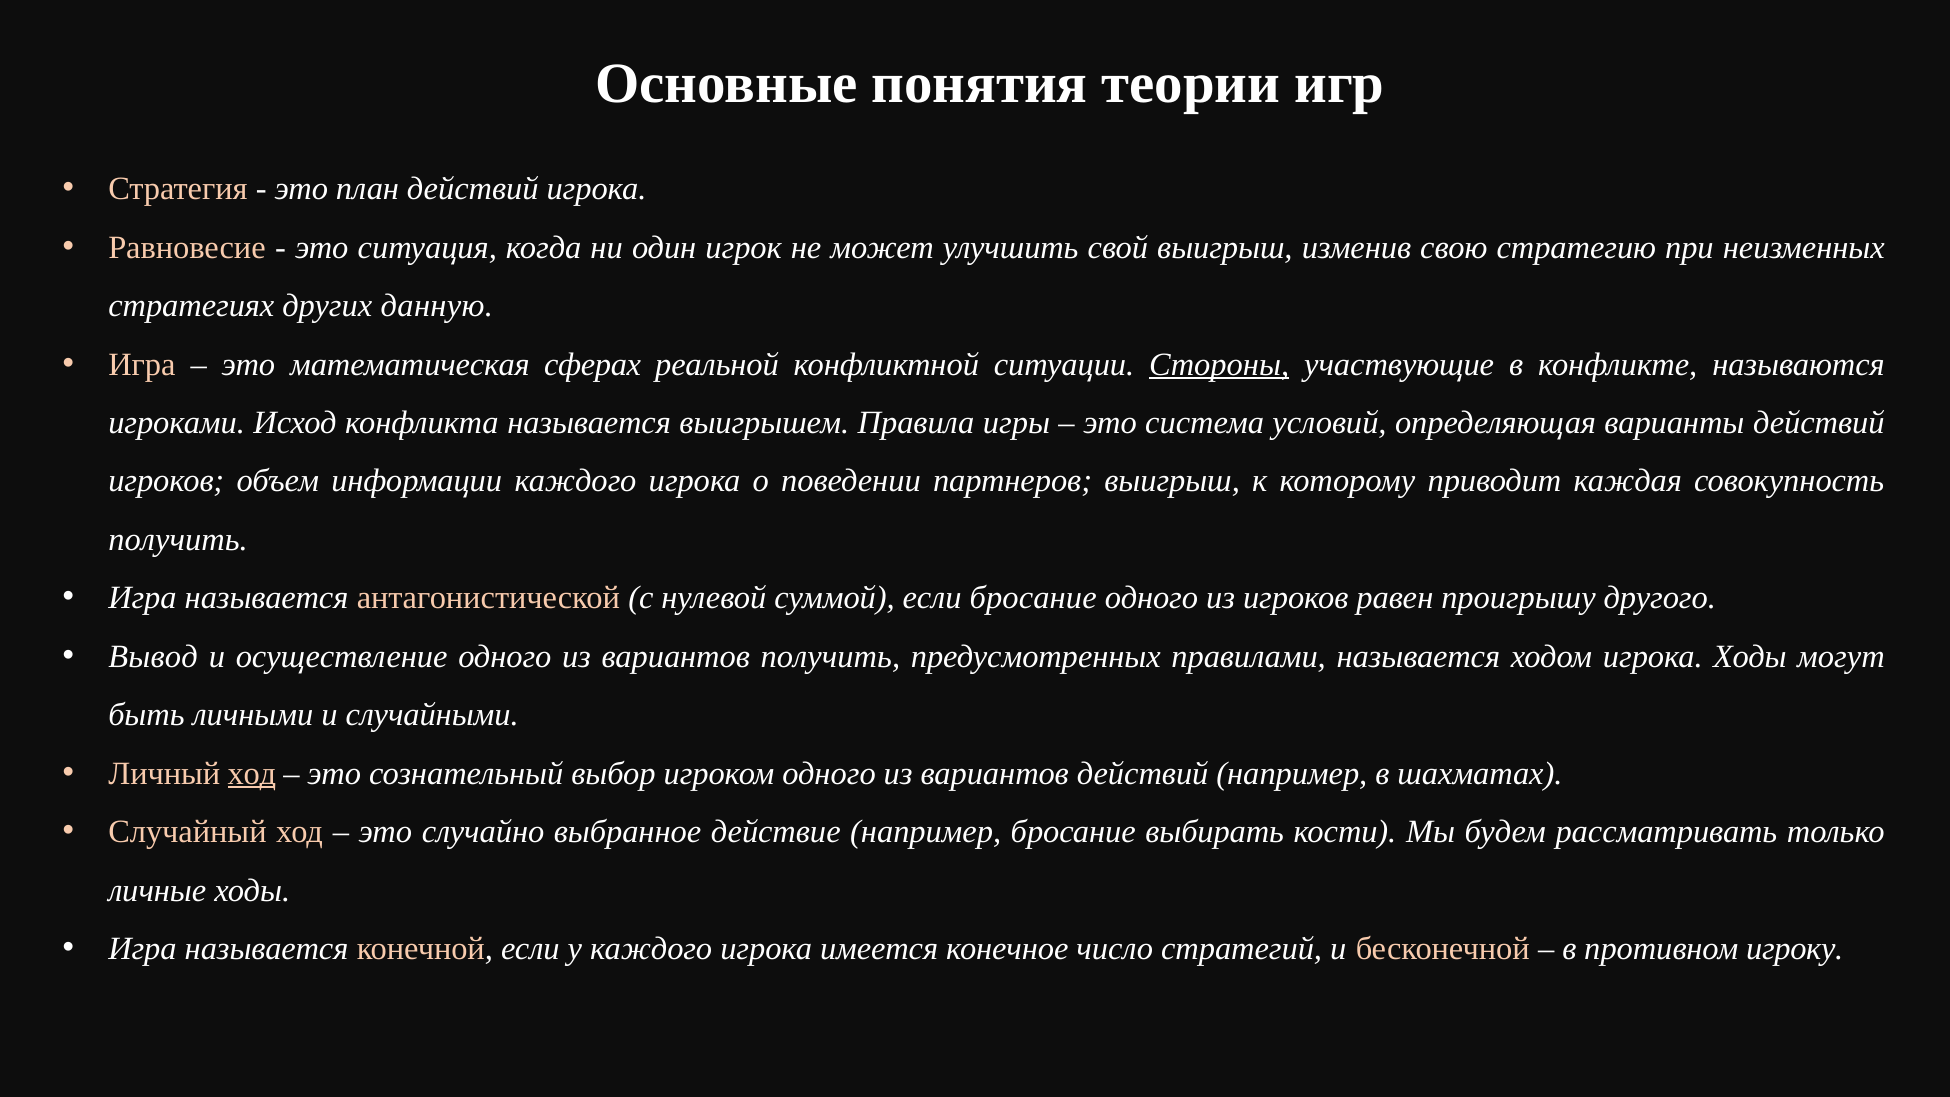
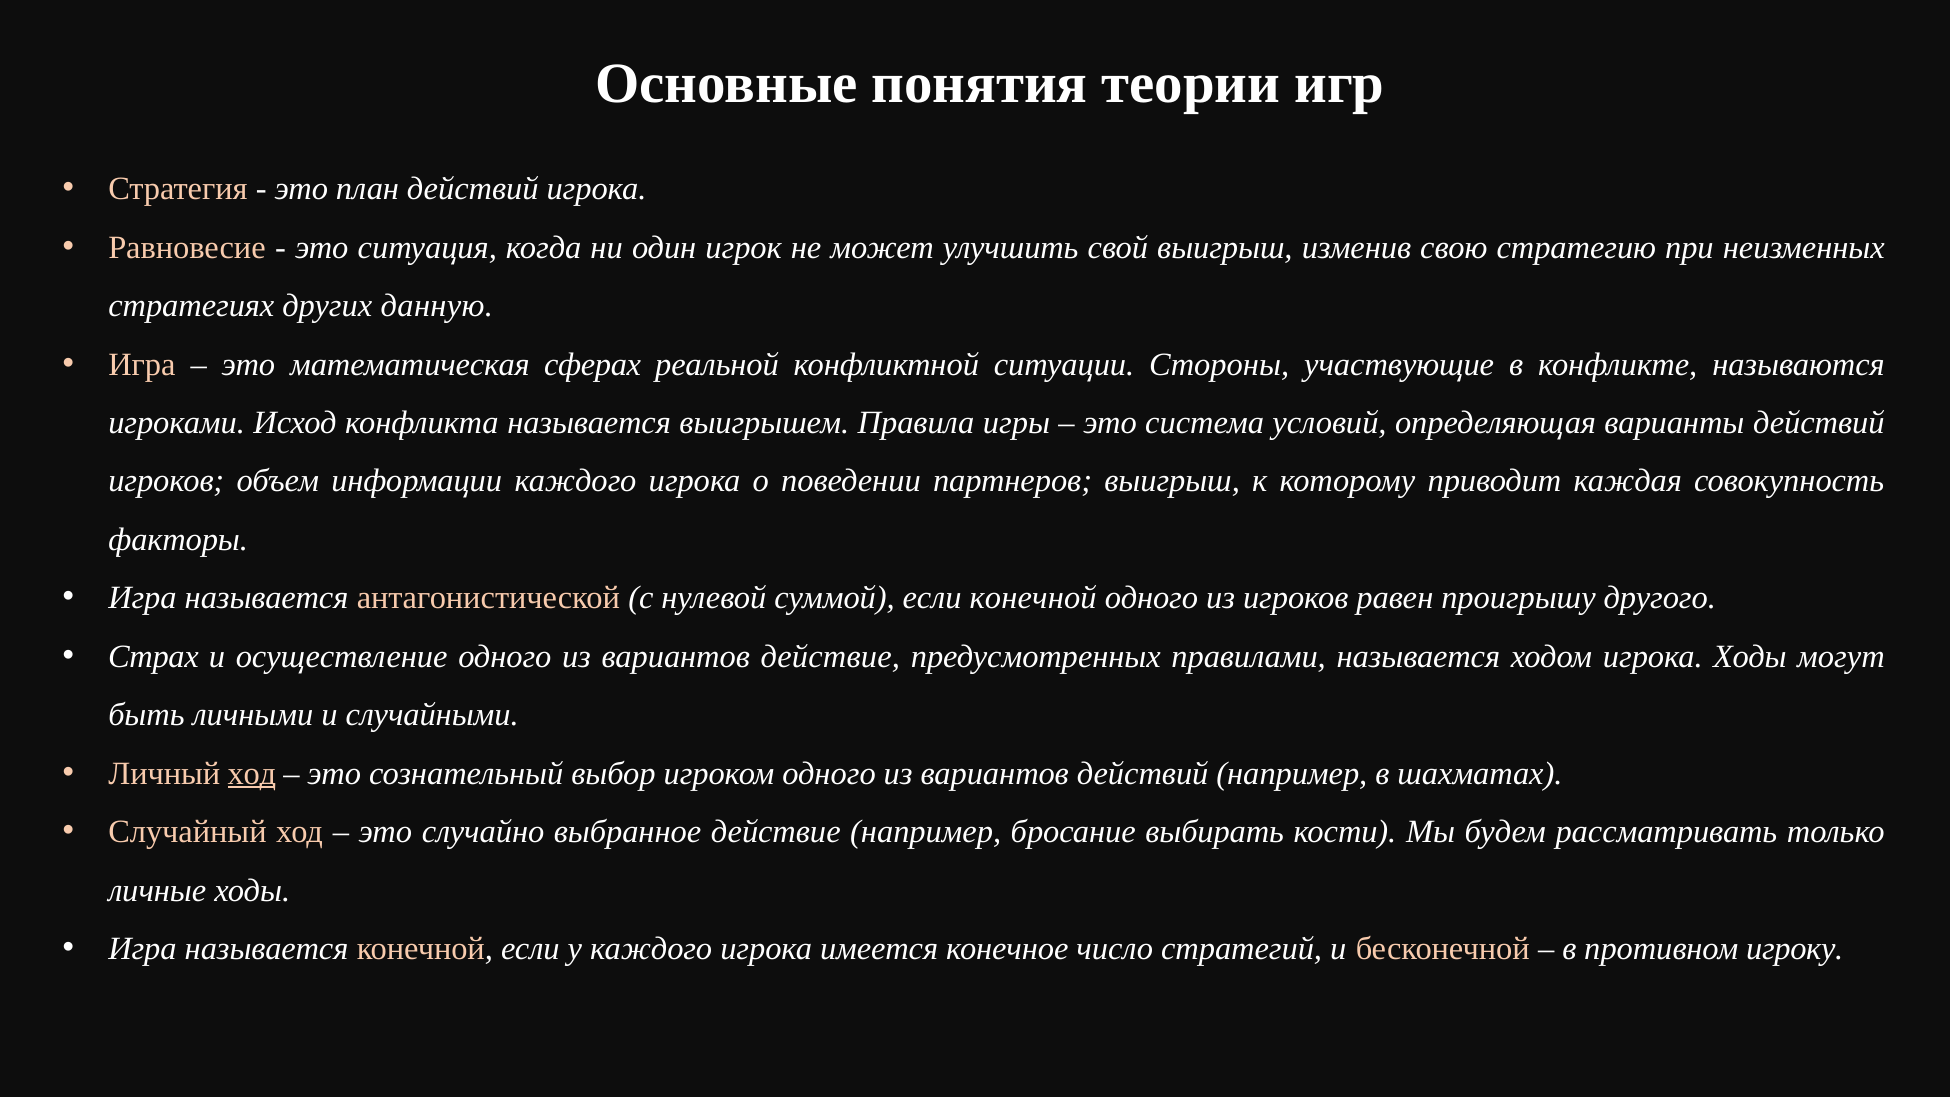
Стороны underline: present -> none (1219, 364)
получить: получить -> факторы (178, 540)
если бросание: бросание -> конечной (1033, 598)
Вывод: Вывод -> Страх (153, 657)
вариантов получить: получить -> действие (830, 657)
